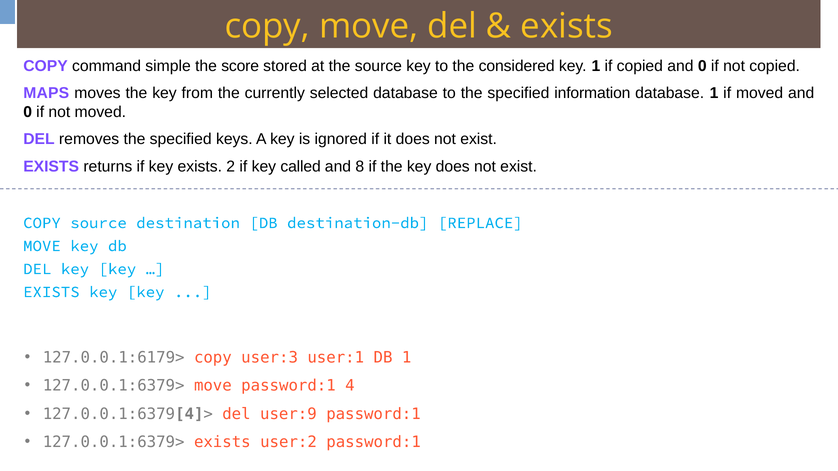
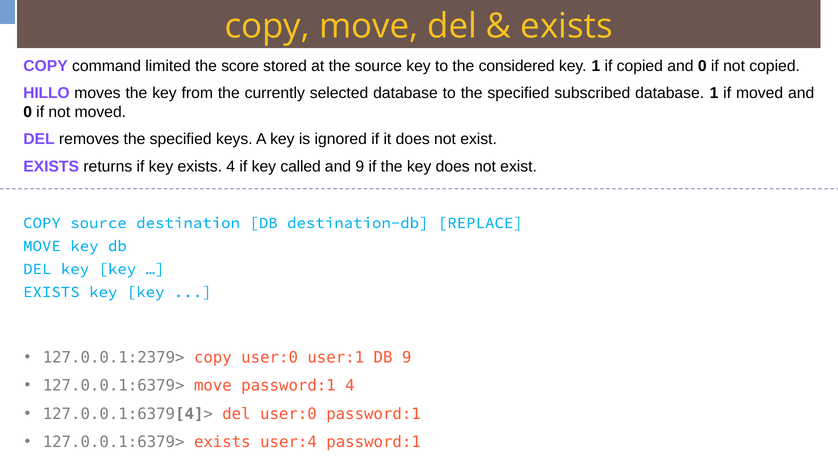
simple: simple -> limited (168, 66)
MAPS: MAPS -> HILLO (46, 93)
information: information -> subscribed (592, 93)
exists 2: 2 -> 4 (231, 166)
and 8: 8 -> 9 (360, 166)
127.0.0.1:6179>: 127.0.0.1:6179> -> 127.0.0.1:2379> (114, 358)
copy user:3: user:3 -> user:0 (270, 358)
DB 1: 1 -> 9 (407, 358)
del user:9: user:9 -> user:0 (288, 414)
user:2: user:2 -> user:4 (289, 442)
